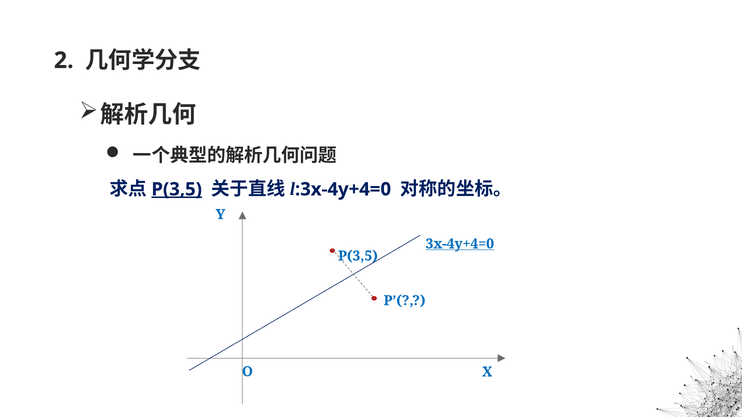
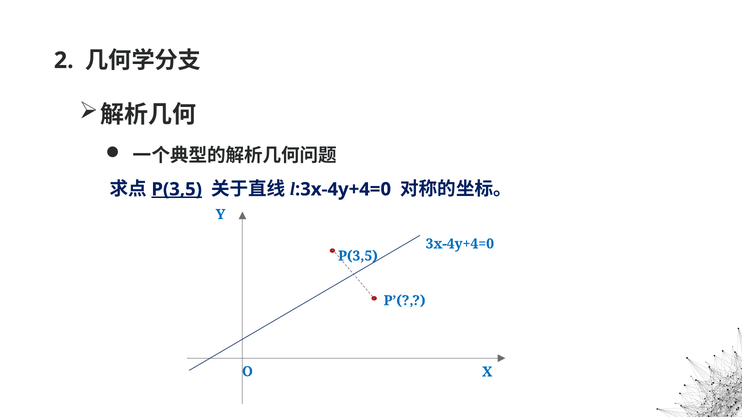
3x-4y+4=0 underline: present -> none (460, 244)
